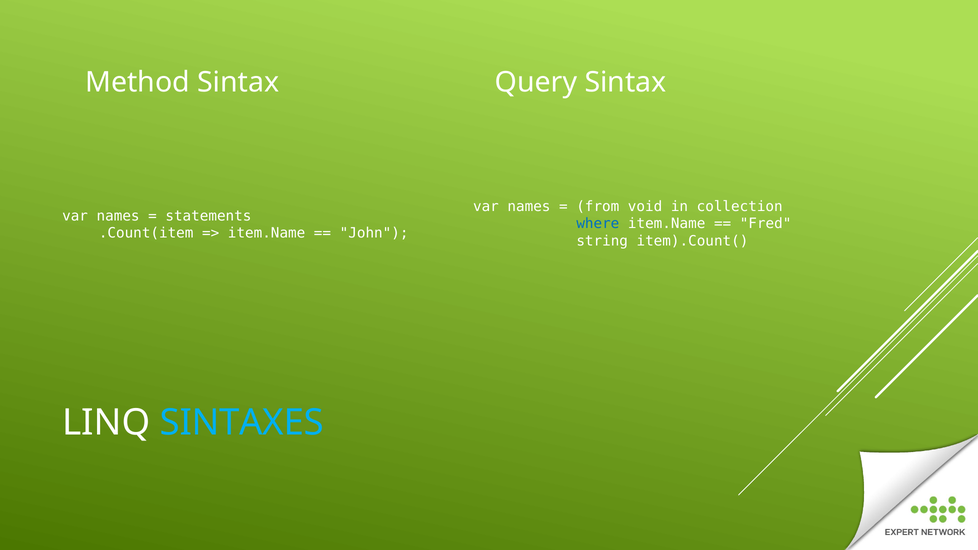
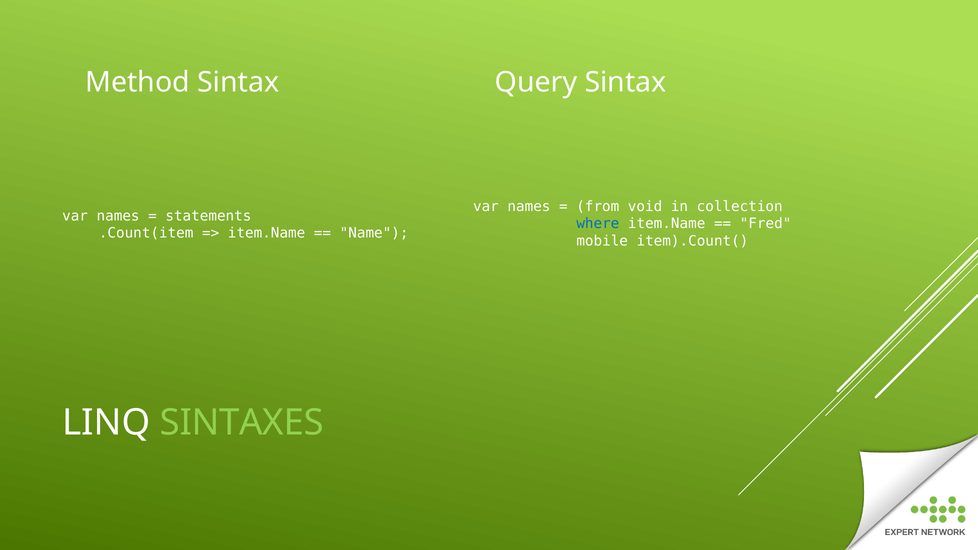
John: John -> Name (374, 233)
string: string -> mobile (602, 241)
SINTAXES colour: light blue -> light green (242, 423)
